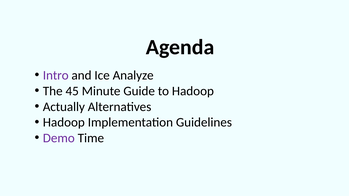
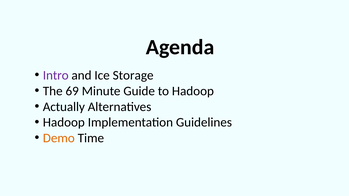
Analyze: Analyze -> Storage (133, 75)
45: 45 -> 69 (72, 91)
Demo colour: purple -> orange (59, 138)
